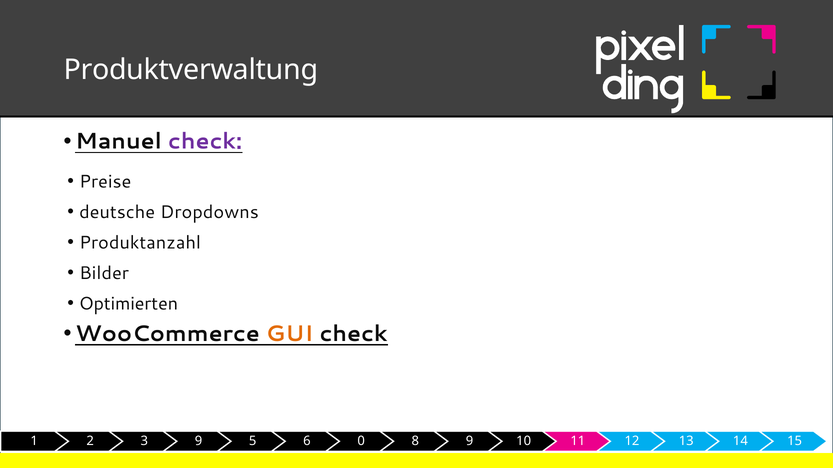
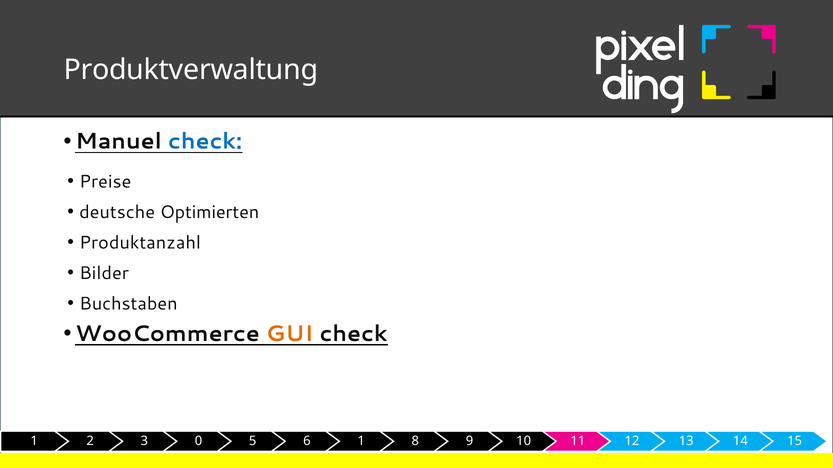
check colour: purple -> blue (205, 141)
Dropdowns: Dropdowns -> Optimierten (210, 213)
Optimierten: Optimierten -> Buchstaben (128, 304)
3 9: 9 -> 0 (199, 442)
6 0: 0 -> 1 (361, 442)
